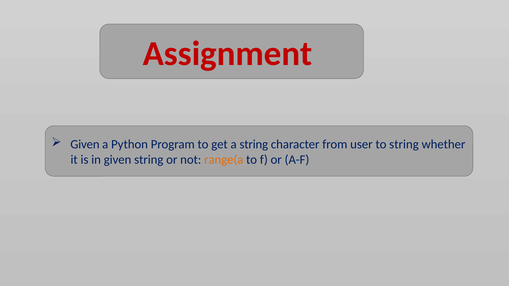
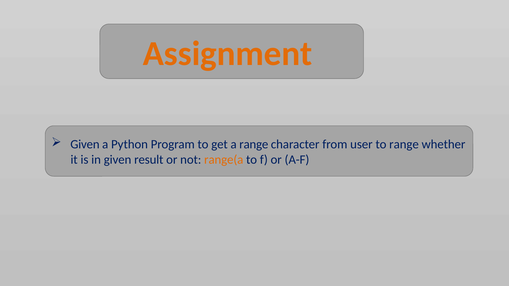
Assignment colour: red -> orange (228, 54)
a string: string -> range (254, 144)
to string: string -> range (404, 144)
given string: string -> result (149, 160)
